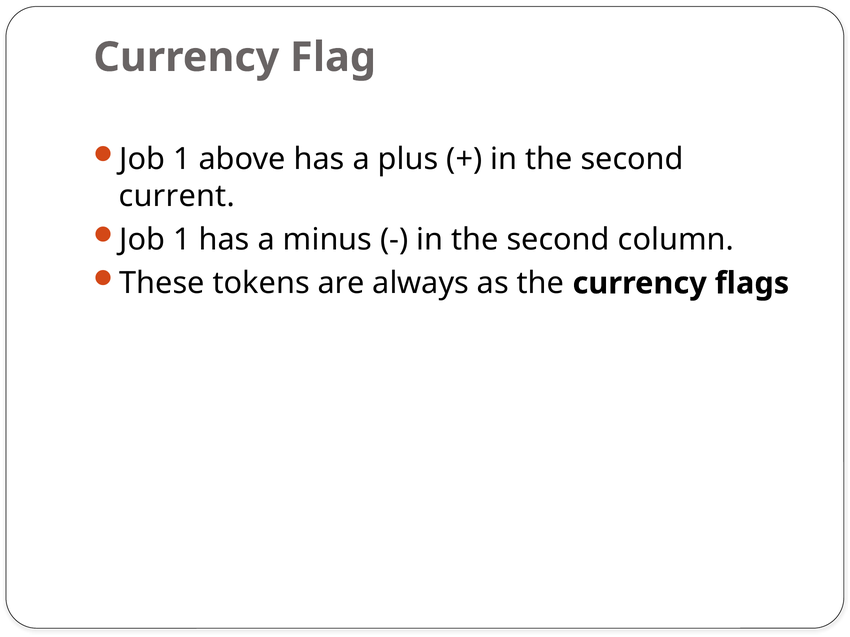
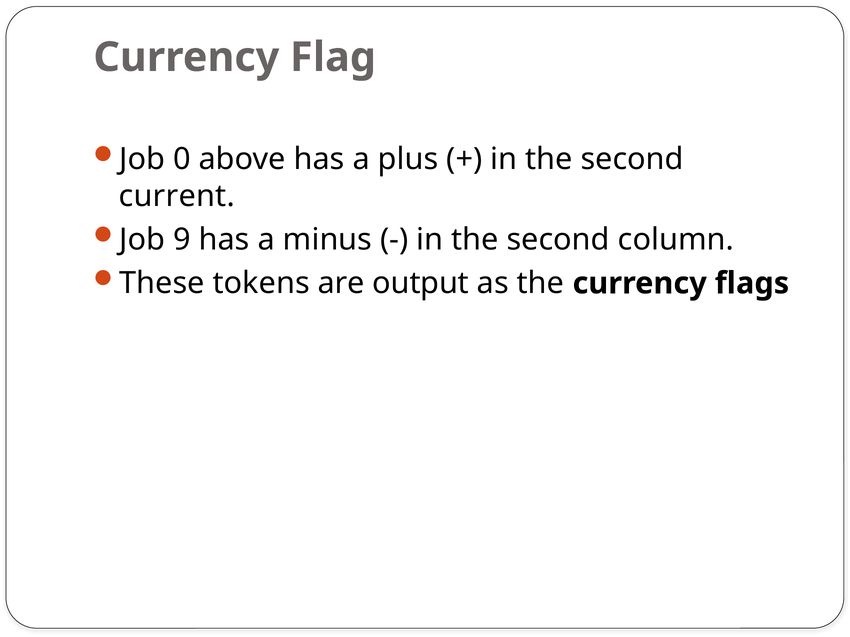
1: 1 -> 0 (182, 159)
1: 1 -> 9 (182, 240)
always: always -> output (421, 283)
